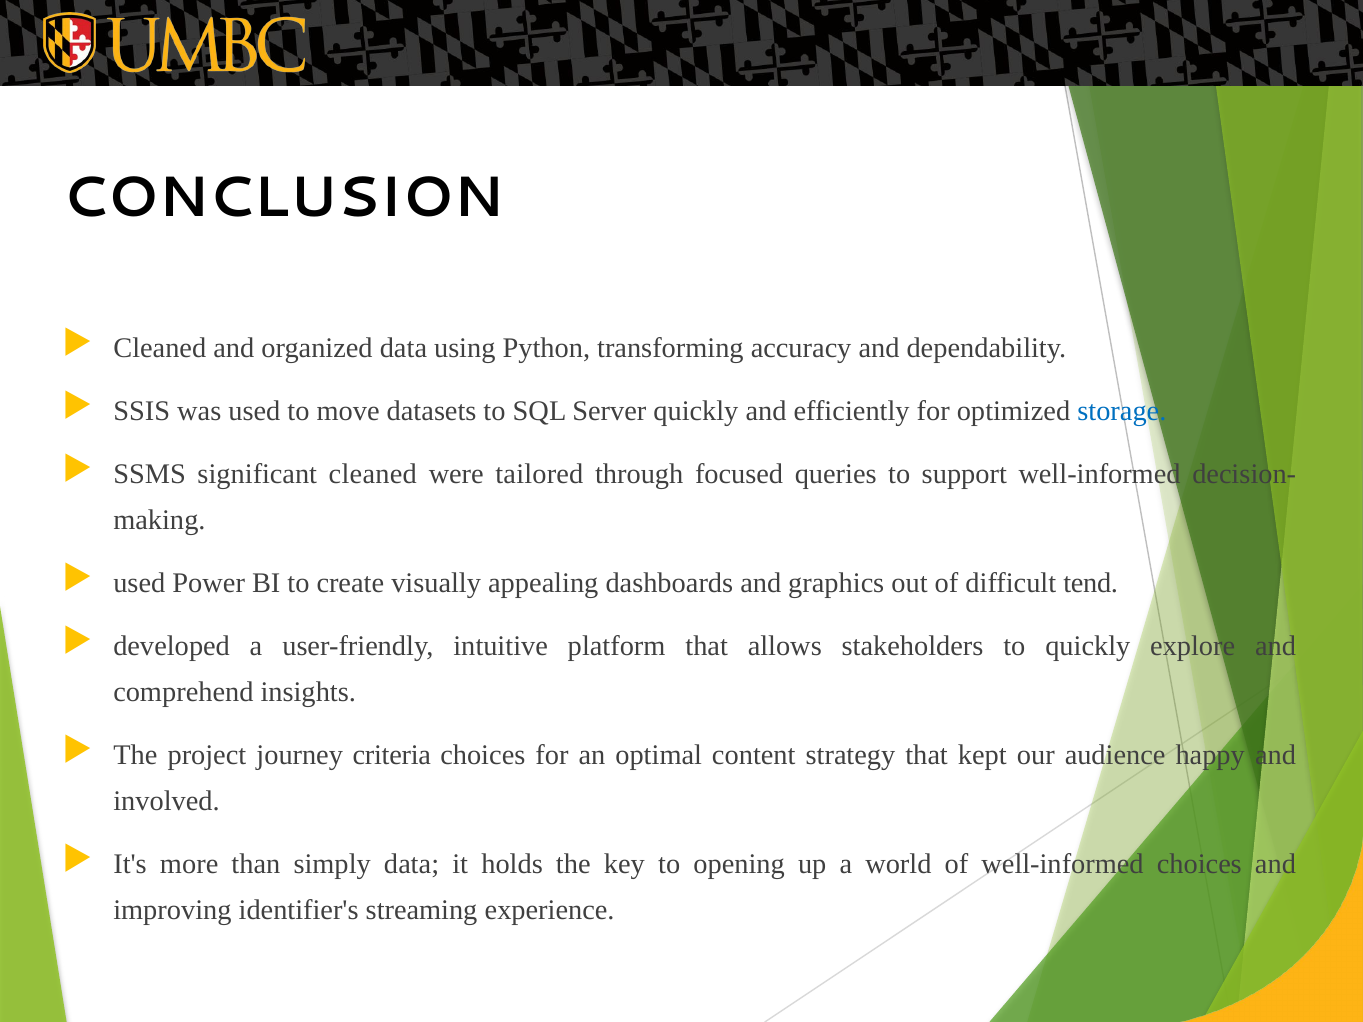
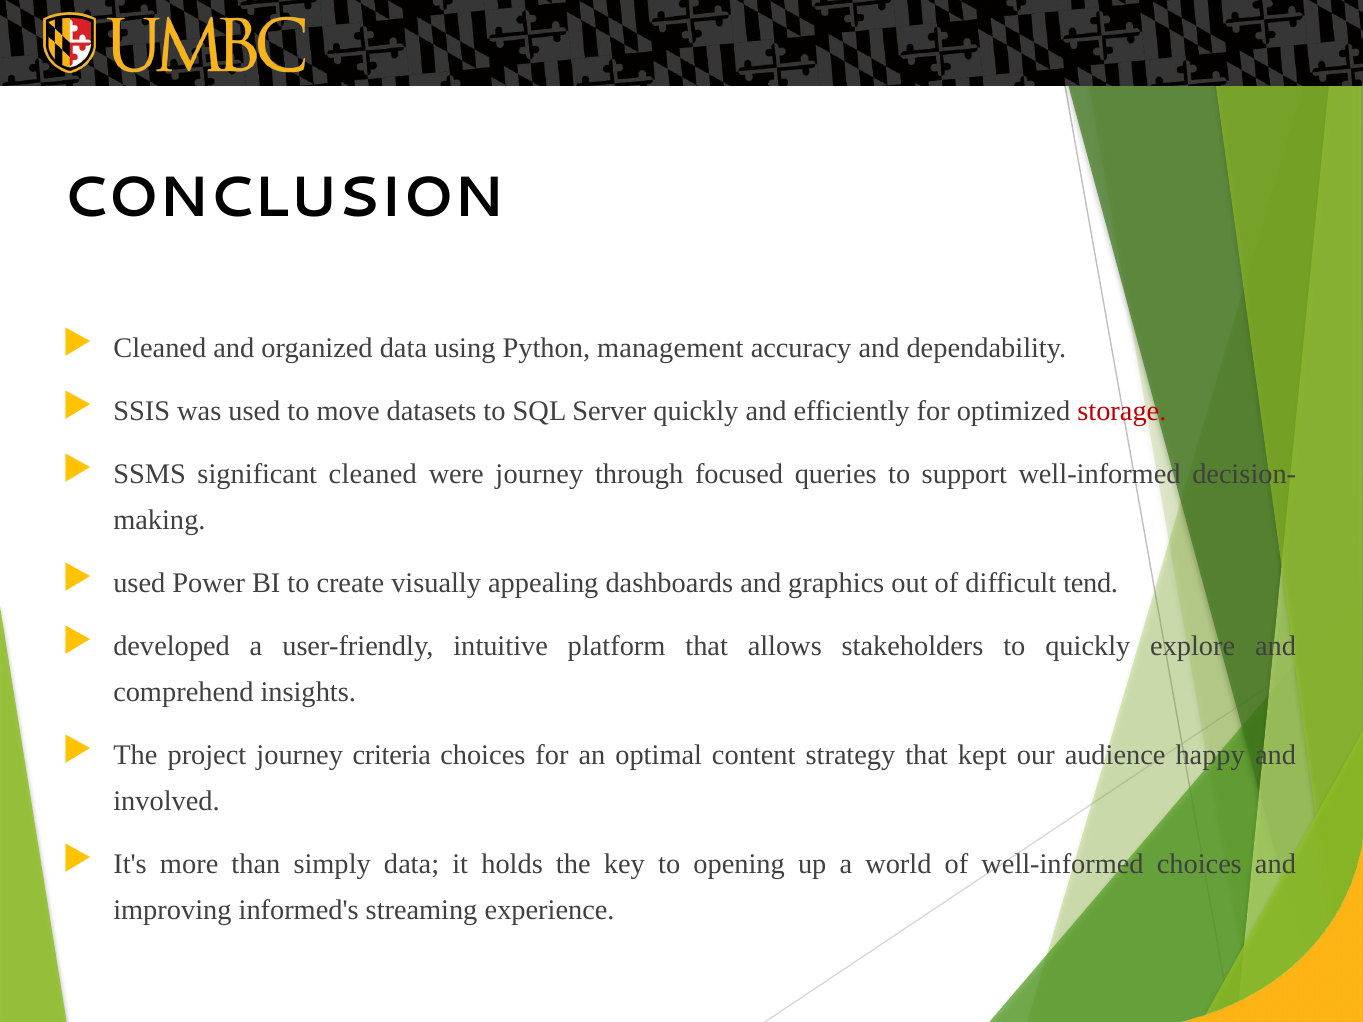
transforming: transforming -> managеmеnt (670, 348)
storage colour: blue -> red (1122, 411)
were tailorеd: tailorеd -> journey (539, 474)
identifier's: identifier's -> informed's (299, 910)
